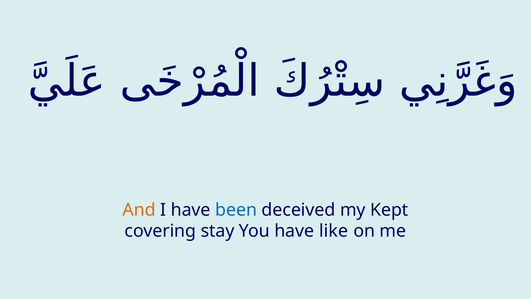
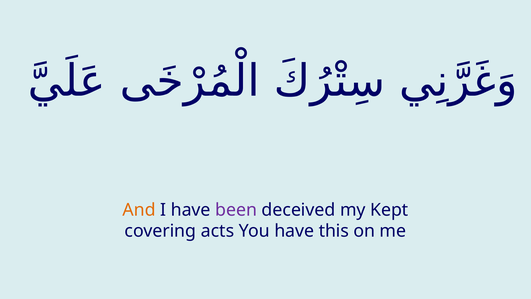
been colour: blue -> purple (236, 210)
stay: stay -> acts (218, 231)
like: like -> this (334, 231)
